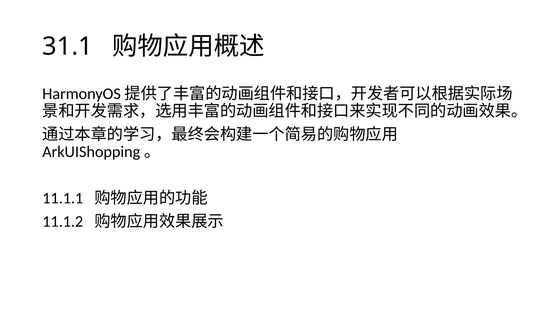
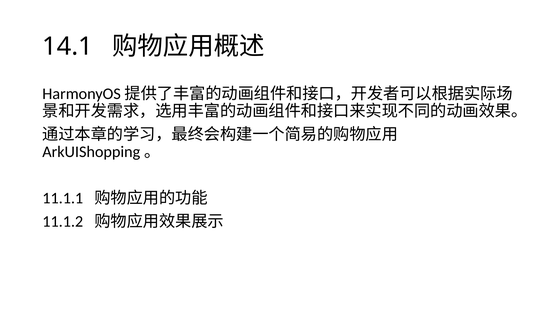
31.1: 31.1 -> 14.1 (68, 47)
